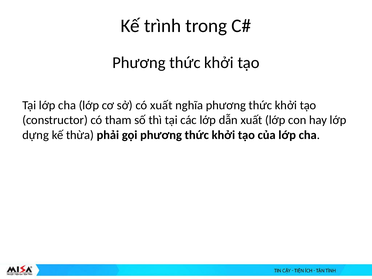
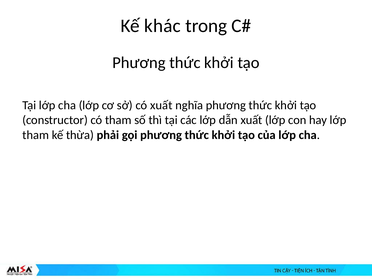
trình: trình -> khác (162, 26)
dựng: dựng -> tham (36, 135)
